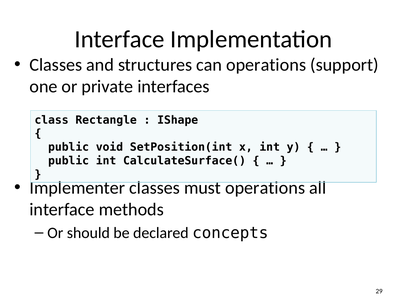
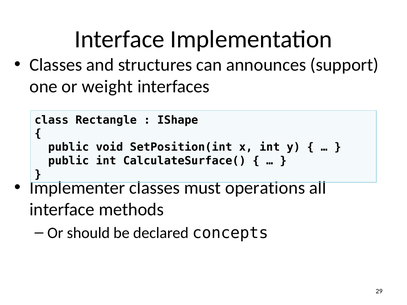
can operations: operations -> announces (266, 65)
private: private -> weight (107, 87)
